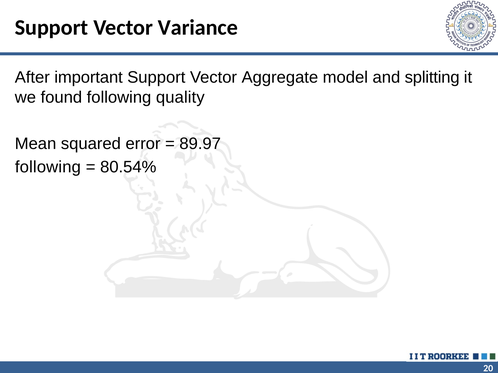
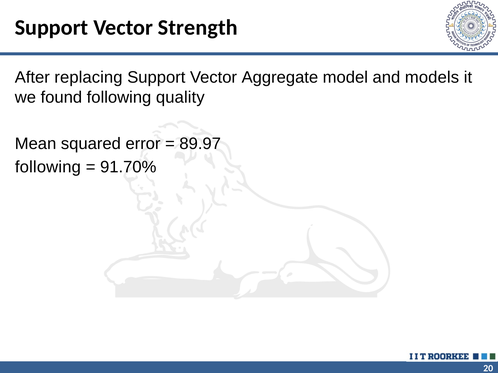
Variance: Variance -> Strength (198, 28)
important: important -> replacing (88, 78)
splitting: splitting -> models (432, 78)
80.54%: 80.54% -> 91.70% (128, 167)
